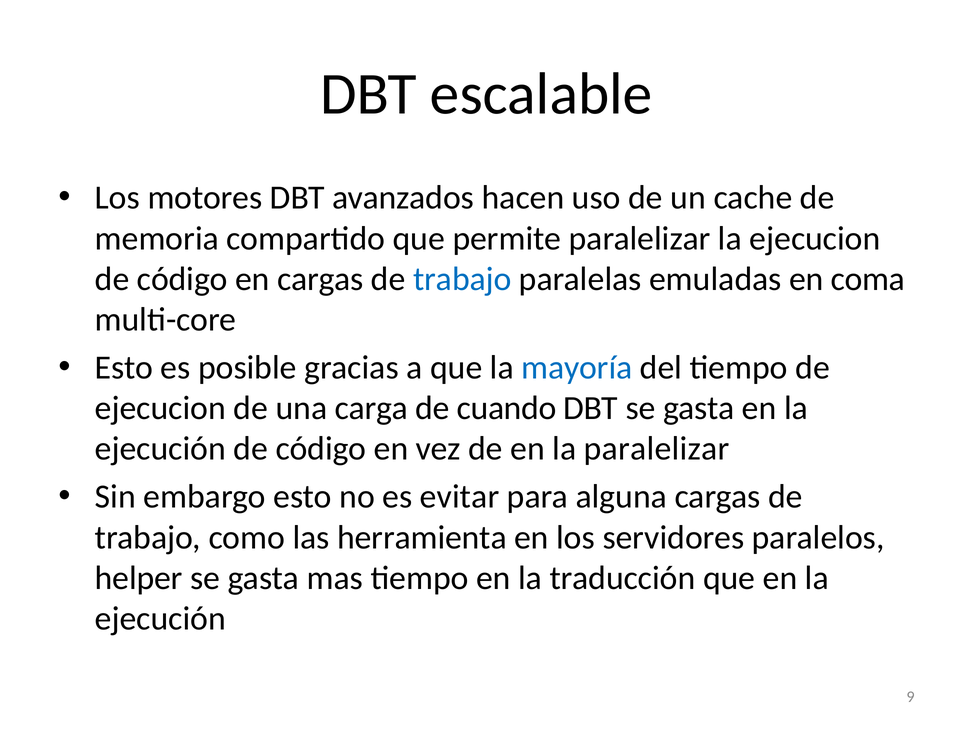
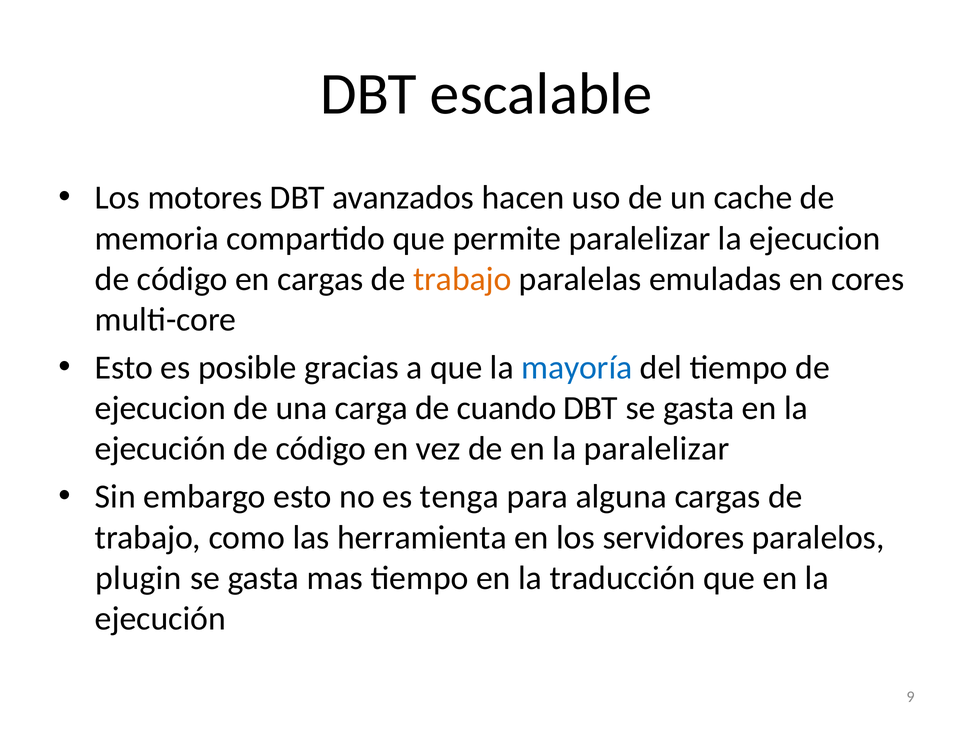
trabajo colour: blue -> orange (462, 279)
coma: coma -> cores (868, 279)
evitar: evitar -> tenga (459, 497)
helper: helper -> plugin (139, 578)
